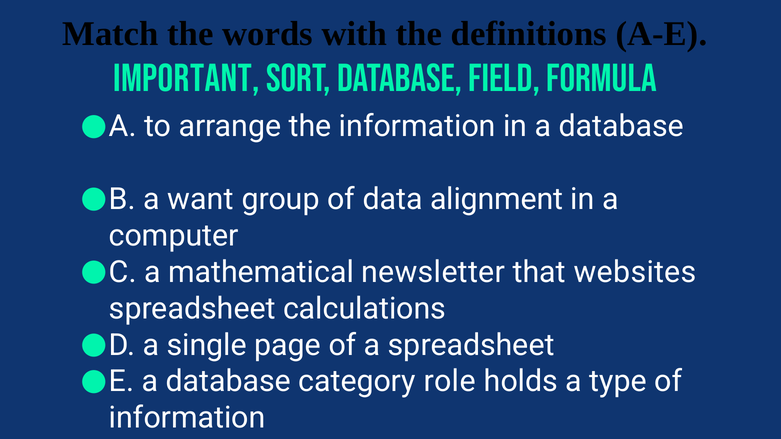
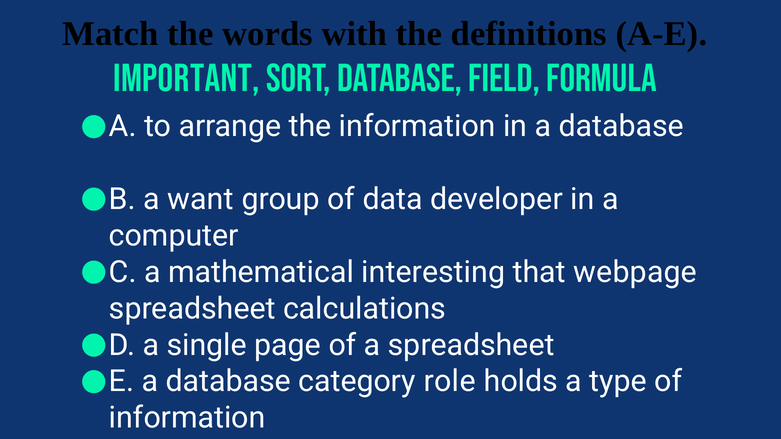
alignment: alignment -> developer (496, 199)
newsletter: newsletter -> interesting (433, 272)
websites: websites -> webpage (635, 272)
